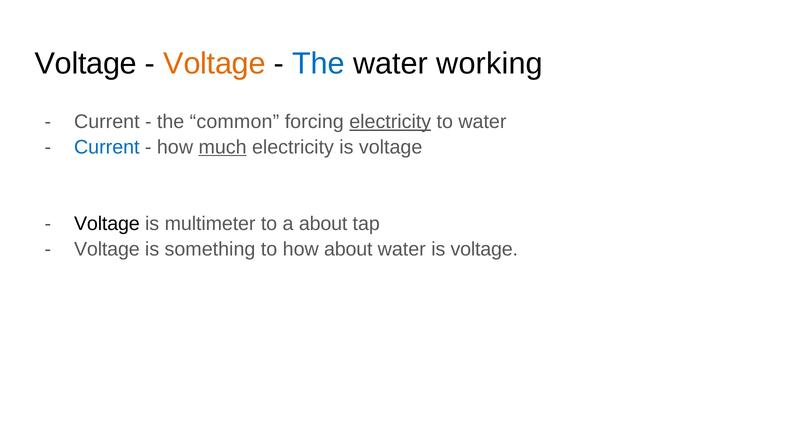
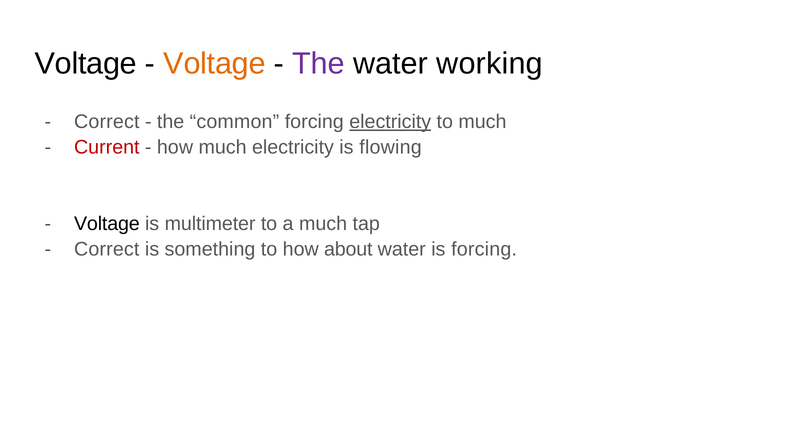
The colour: blue -> purple (318, 64)
Current: Current -> Correct (107, 122)
to water: water -> much (482, 122)
Current colour: blue -> red (107, 147)
much underline: present -> none (223, 147)
electricity is voltage: voltage -> flowing (391, 147)
a about: about -> much (323, 224)
Voltage: Voltage -> Correct (107, 249)
water is voltage: voltage -> forcing (484, 249)
